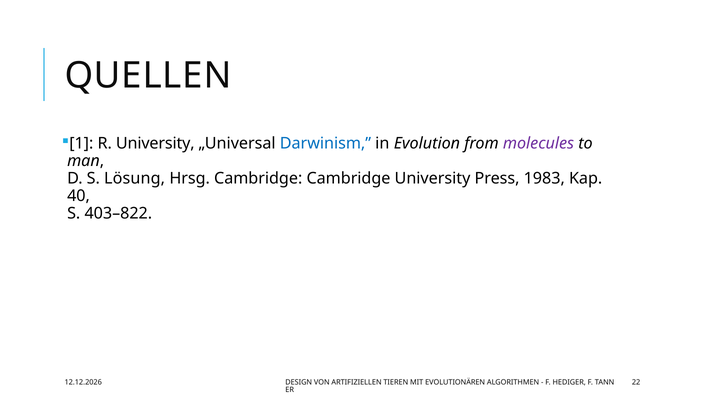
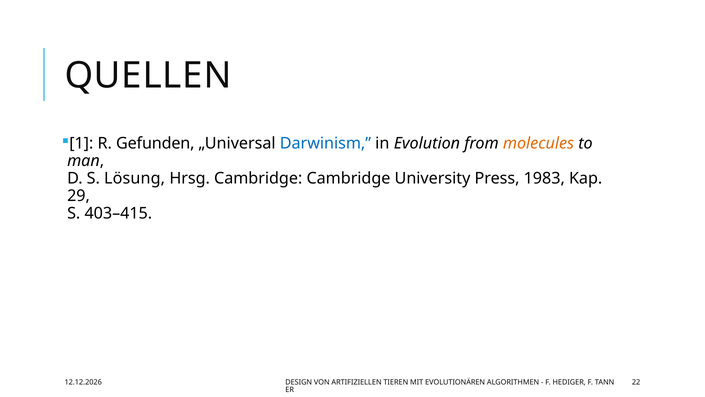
R University: University -> Gefunden (155, 143)
molecules colour: purple -> orange (538, 143)
40: 40 -> 29 (79, 196)
403–822: 403–822 -> 403–415 (118, 213)
